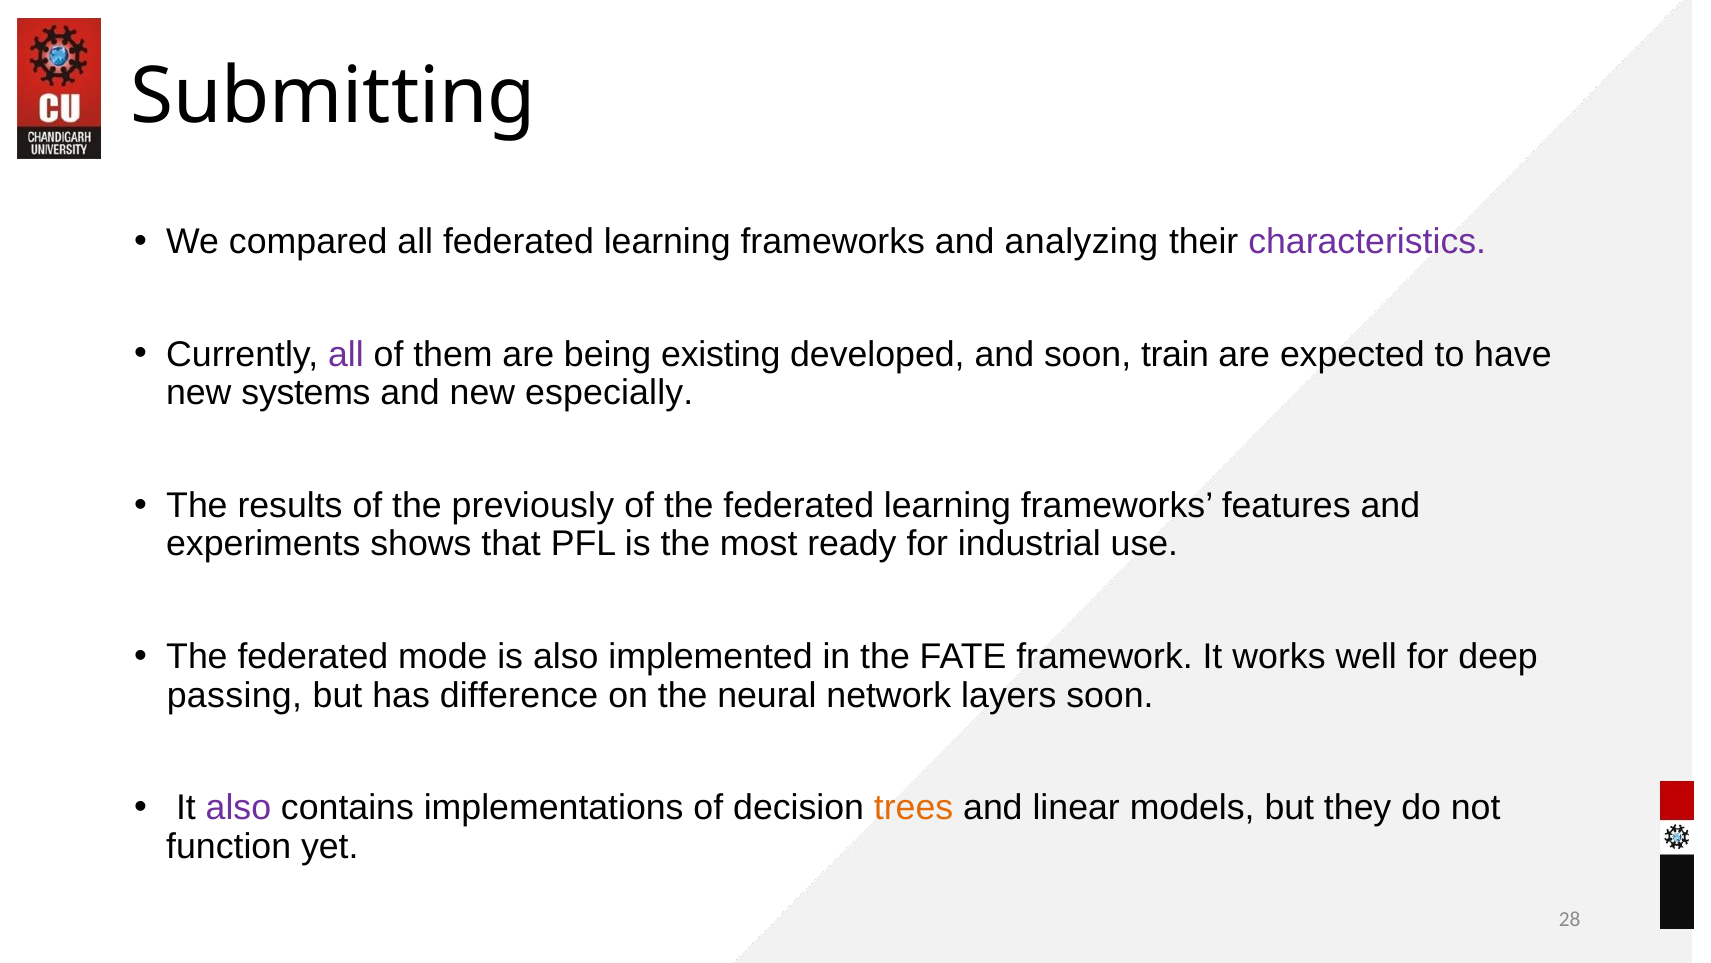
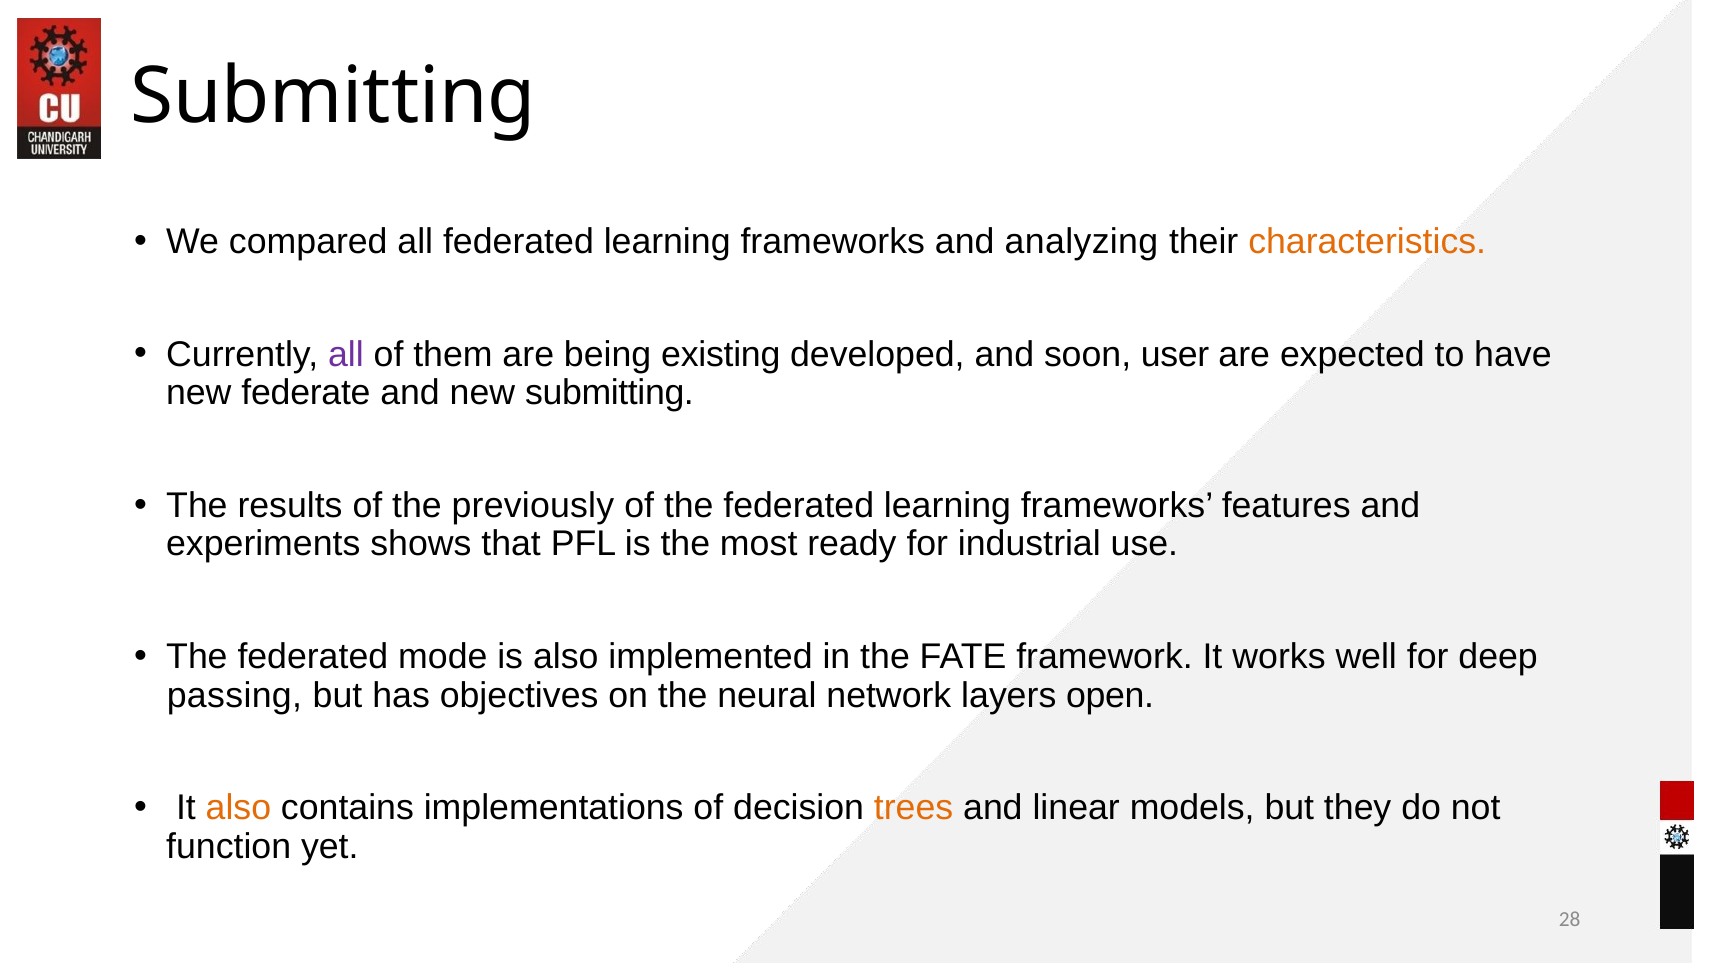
characteristics colour: purple -> orange (1367, 241)
train: train -> user (1175, 354)
systems: systems -> federate (306, 393)
new especially: especially -> submitting (609, 393)
difference: difference -> objectives (519, 695)
layers soon: soon -> open (1110, 695)
also colour: purple -> orange (238, 808)
